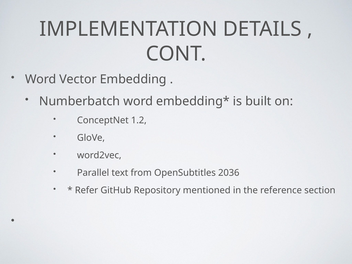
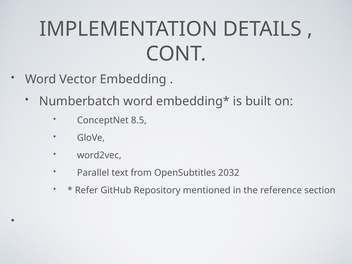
1.2: 1.2 -> 8.5 (139, 120)
2036: 2036 -> 2032 (229, 173)
